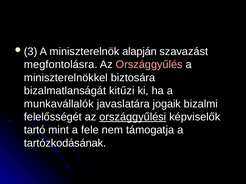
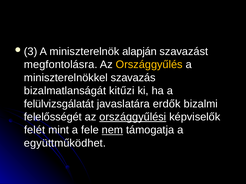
Országgyűlés colour: pink -> yellow (149, 65)
biztosára: biztosára -> szavazás (133, 78)
munkavállalók: munkavállalók -> felülvizsgálatát (59, 104)
jogaik: jogaik -> erdők (167, 104)
tartó: tartó -> felét (35, 130)
nem underline: none -> present (112, 130)
tartózkodásának: tartózkodásának -> együttműködhet (65, 143)
